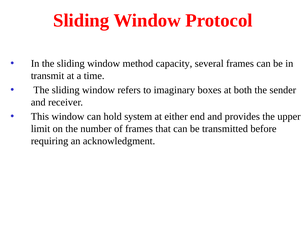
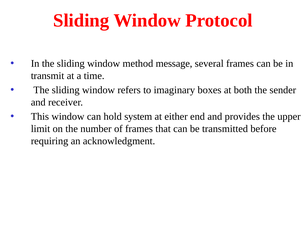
capacity: capacity -> message (174, 64)
